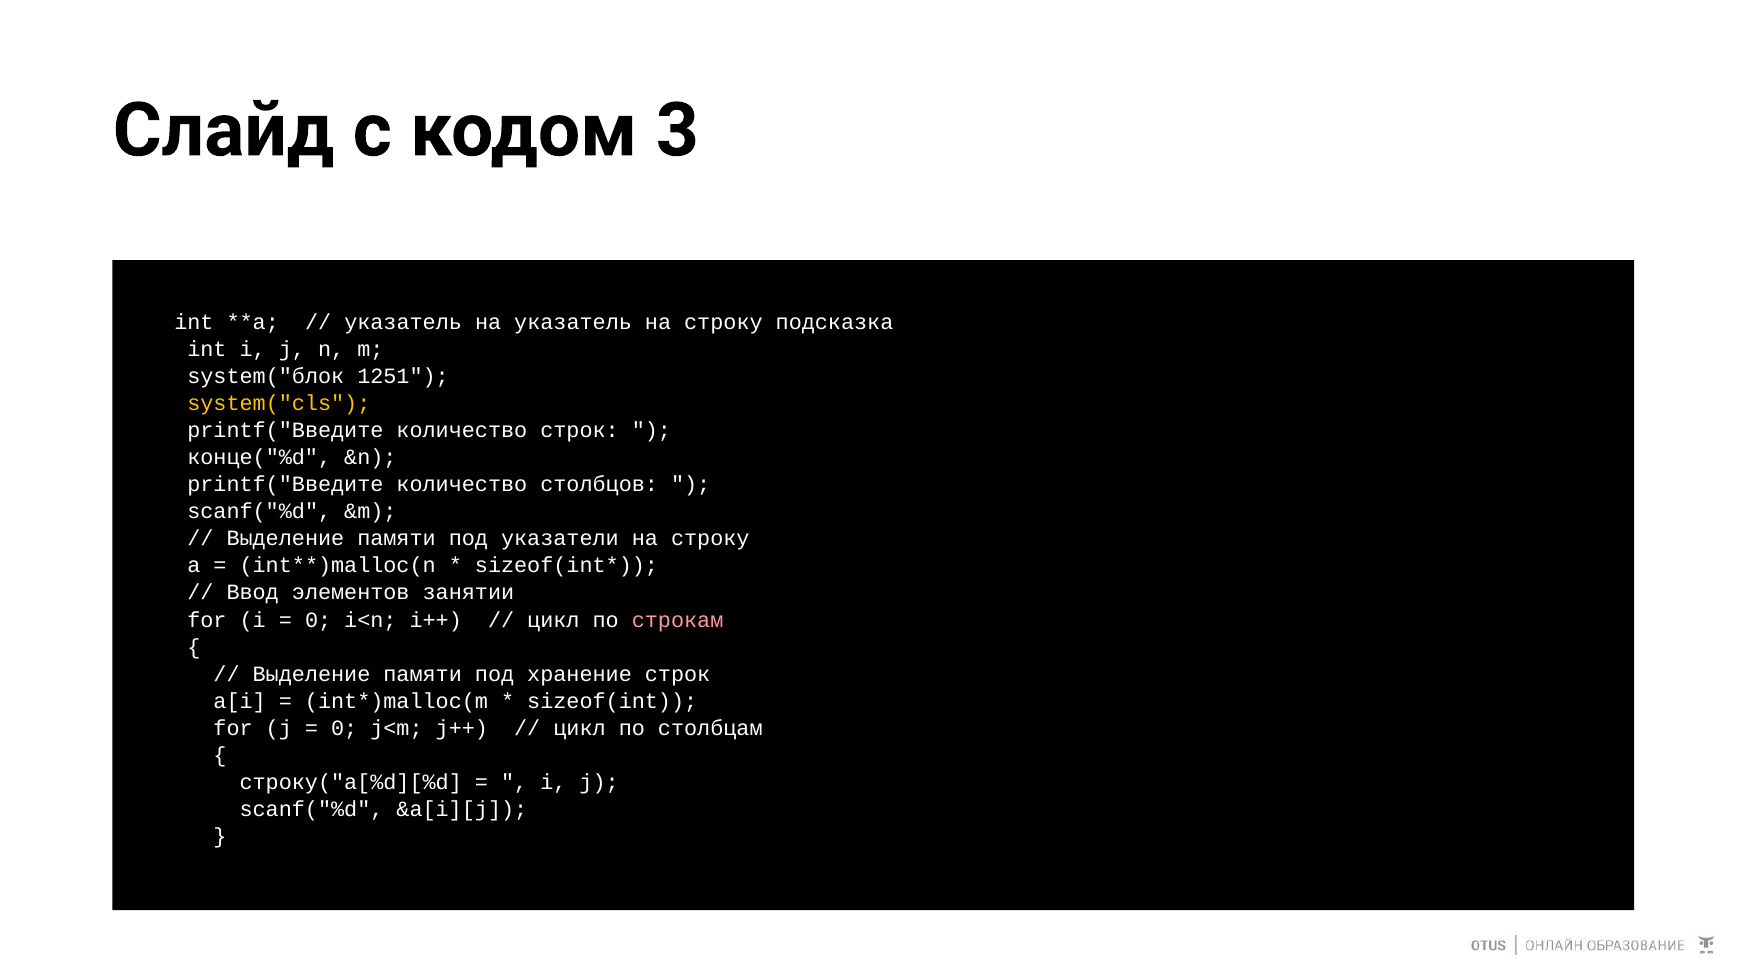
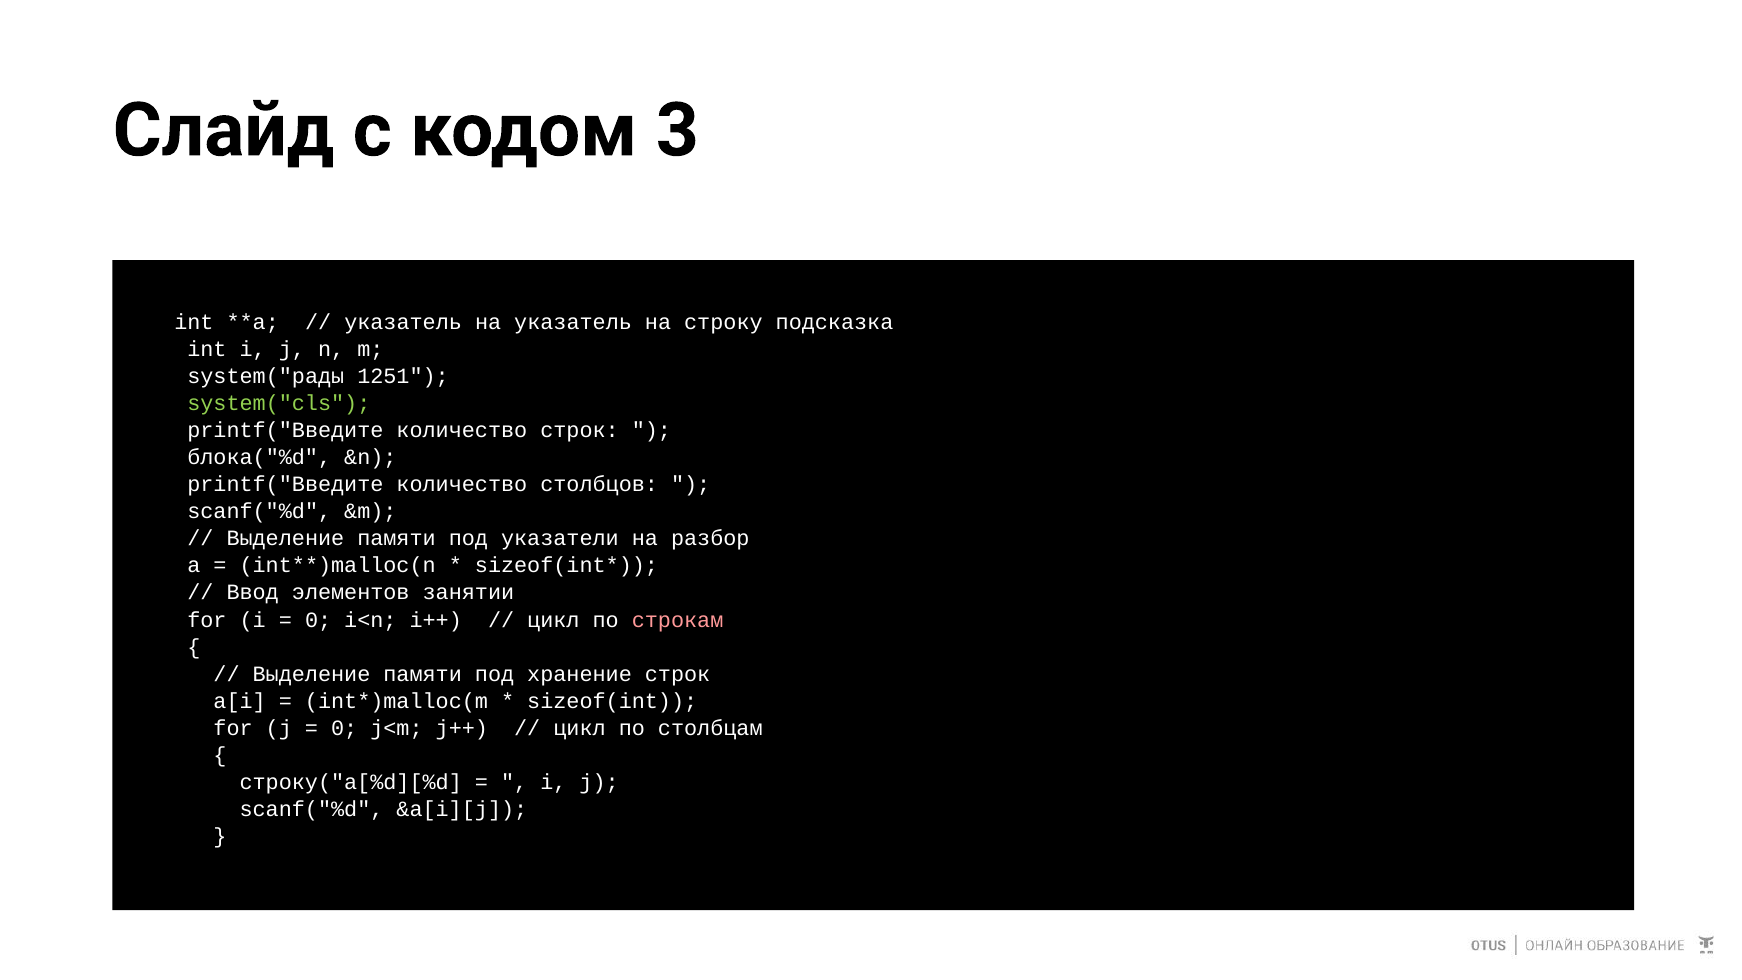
system("блок: system("блок -> system("рады (266, 376)
system("cls colour: yellow -> light green (279, 403)
конце("%d: конце("%d -> блока("%d (259, 457)
указатели на строку: строку -> разбор (710, 539)
